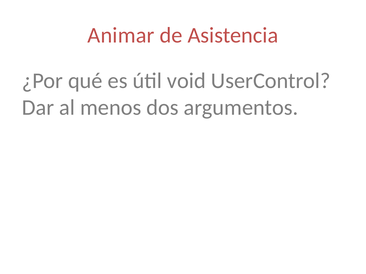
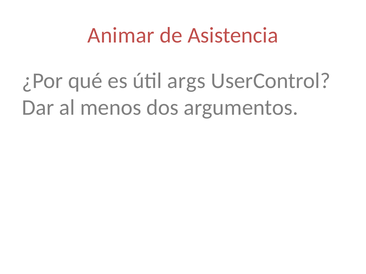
void: void -> args (186, 81)
